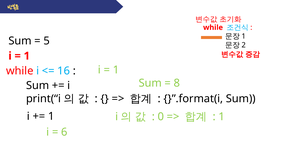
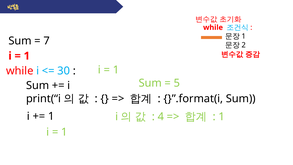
5: 5 -> 7 (47, 41)
16: 16 -> 30 (64, 71)
8: 8 -> 5 (177, 83)
0: 0 -> 4 (161, 116)
6: 6 -> 1 (64, 132)
